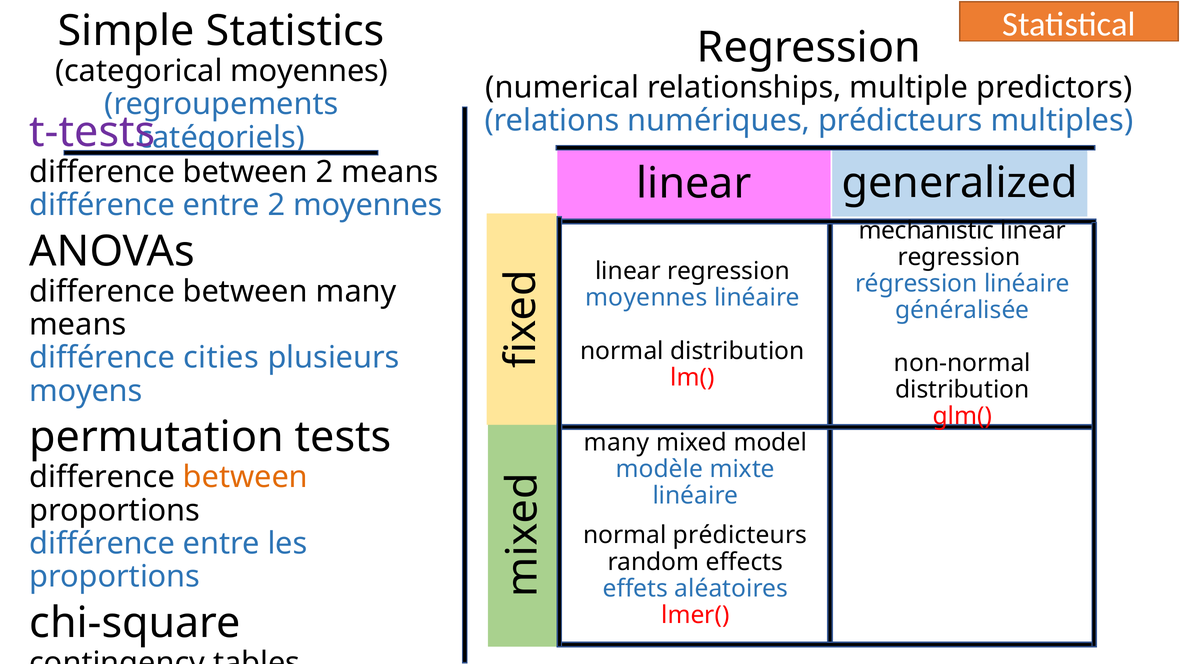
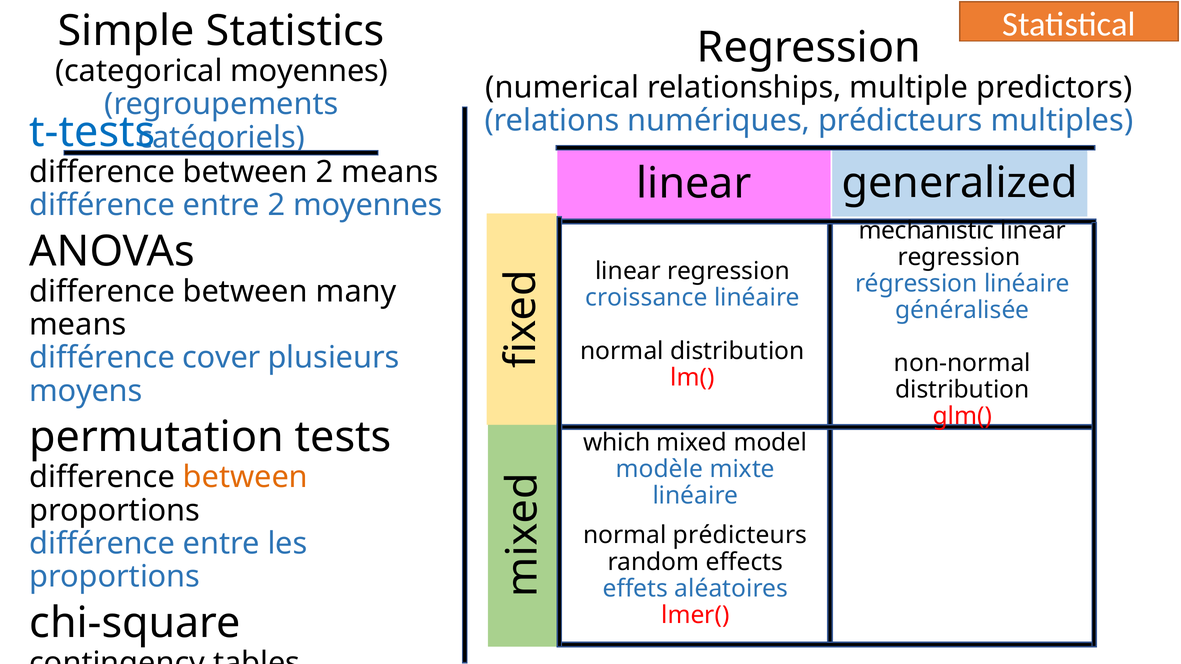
t-tests colour: purple -> blue (92, 132)
moyennes: moyennes -> croissance (646, 298)
cities: cities -> cover (221, 358)
many: many -> which (617, 443)
